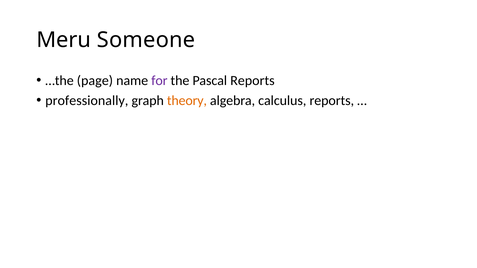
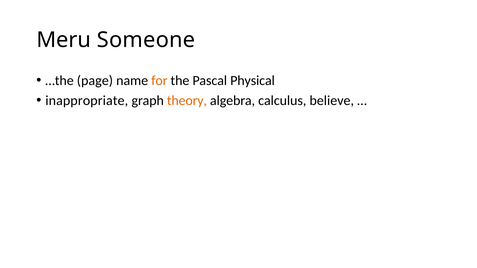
for colour: purple -> orange (159, 81)
Pascal Reports: Reports -> Physical (253, 81)
professionally: professionally -> inappropriate (87, 101)
calculus reports: reports -> believe (332, 101)
